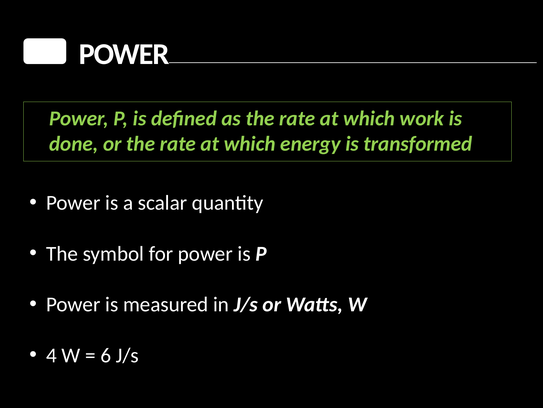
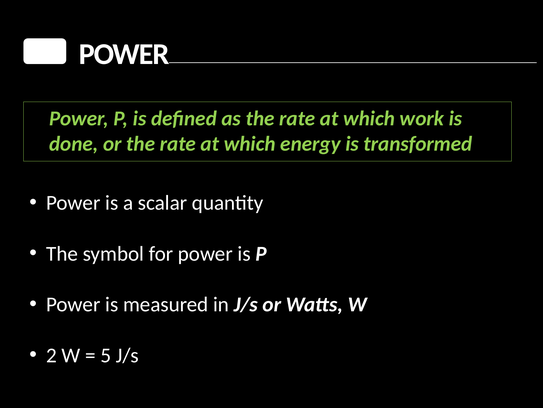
4: 4 -> 2 (52, 355)
6: 6 -> 5 (106, 355)
